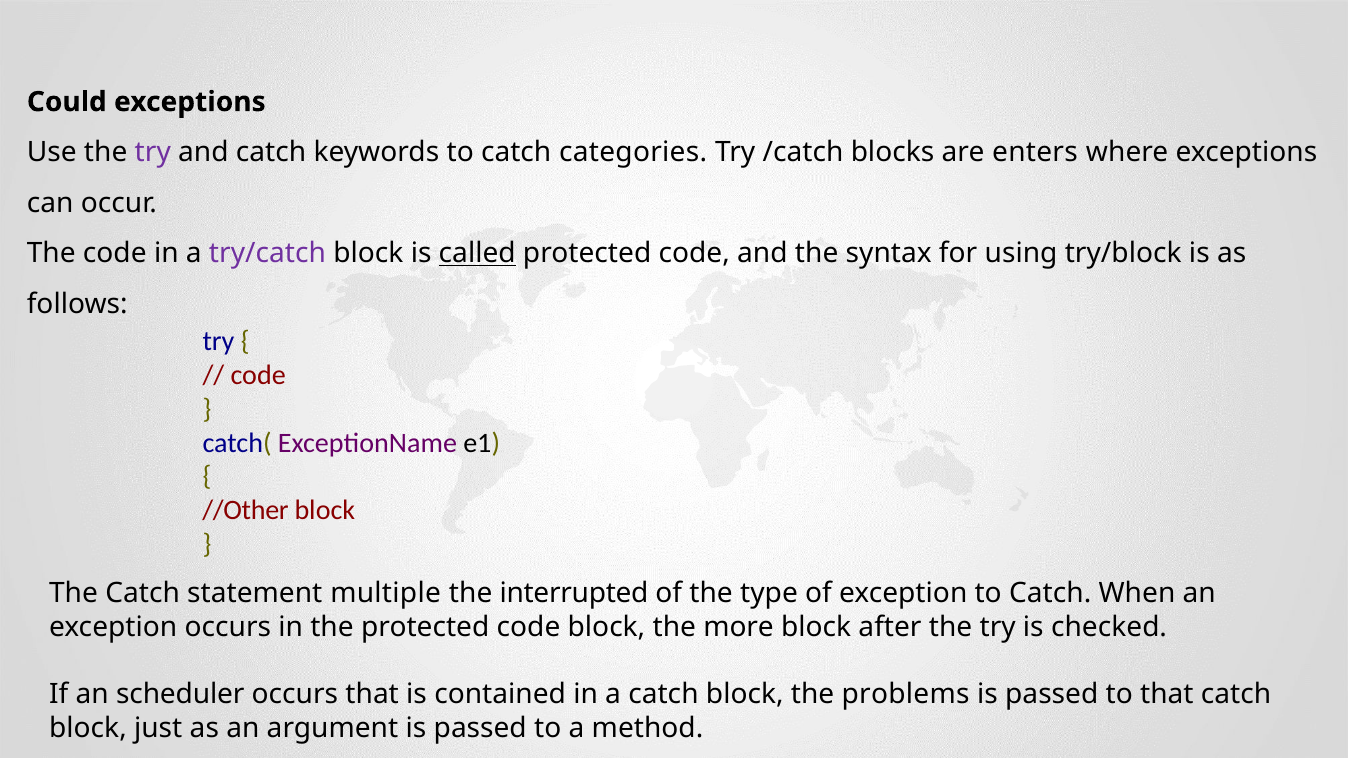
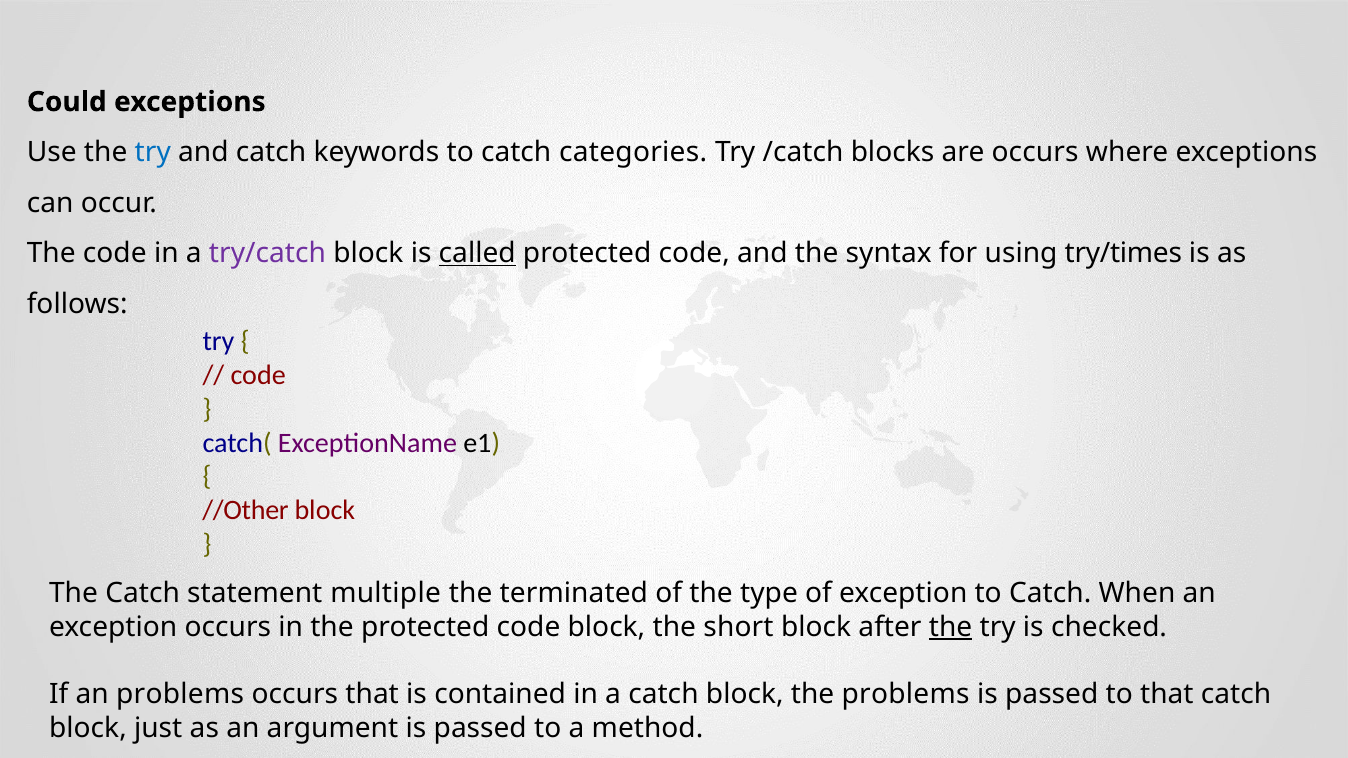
try colour: purple -> blue (153, 152)
are enters: enters -> occurs (1035, 152)
try/block: try/block -> try/times (1123, 254)
interrupted: interrupted -> terminated (574, 593)
more: more -> short (738, 627)
the underline: none -> present (951, 627)
an scheduler: scheduler -> problems (180, 695)
